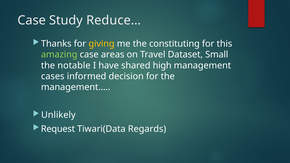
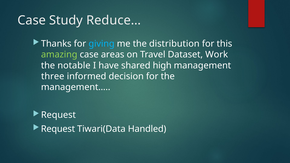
giving colour: yellow -> light blue (102, 44)
constituting: constituting -> distribution (174, 44)
Small: Small -> Work (217, 55)
cases: cases -> three (53, 76)
Unlikely: Unlikely -> Request (58, 115)
Regards: Regards -> Handled (147, 129)
